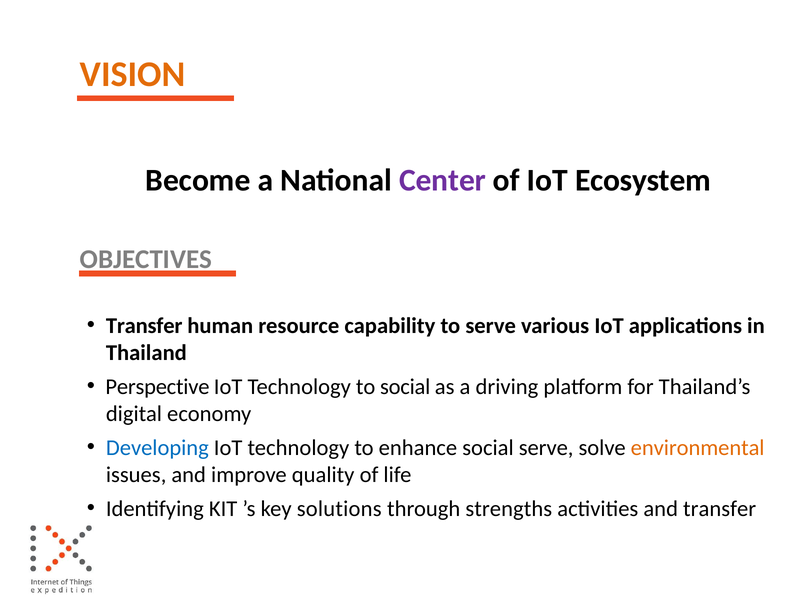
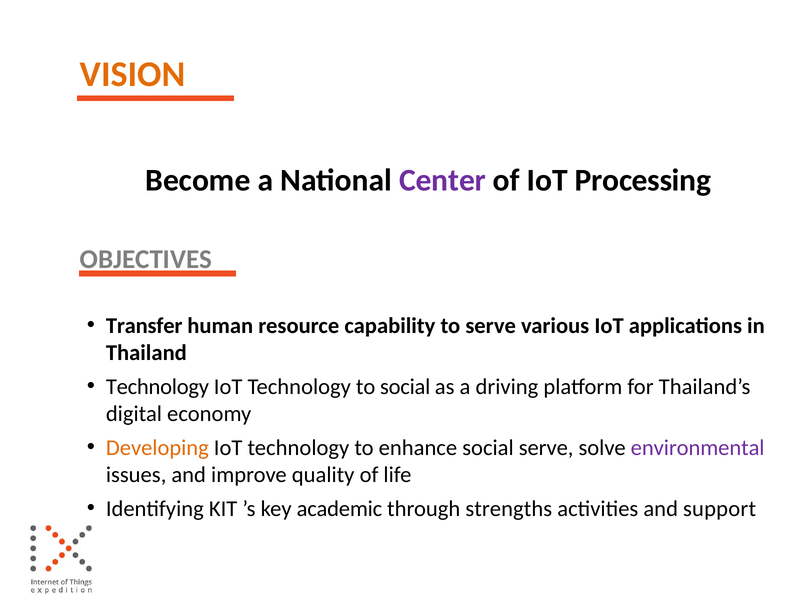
Ecosystem: Ecosystem -> Processing (643, 180)
Perspective: Perspective -> Technology (157, 387)
Developing colour: blue -> orange (157, 448)
environmental colour: orange -> purple (698, 448)
solutions: solutions -> academic (339, 509)
and transfer: transfer -> support (720, 509)
